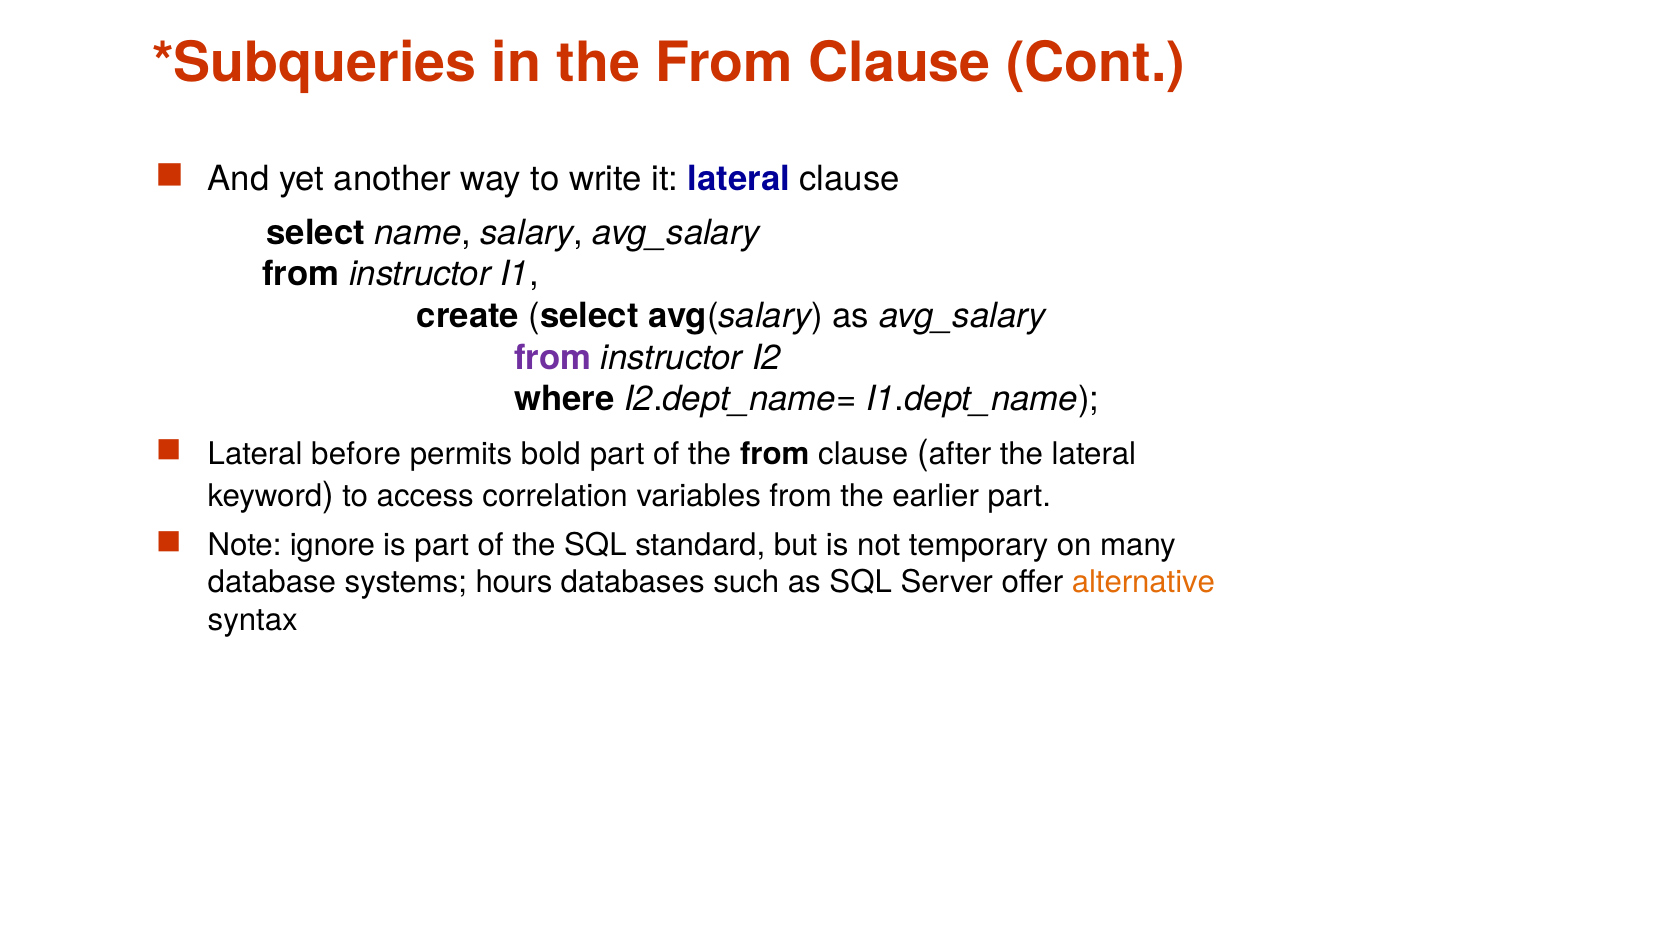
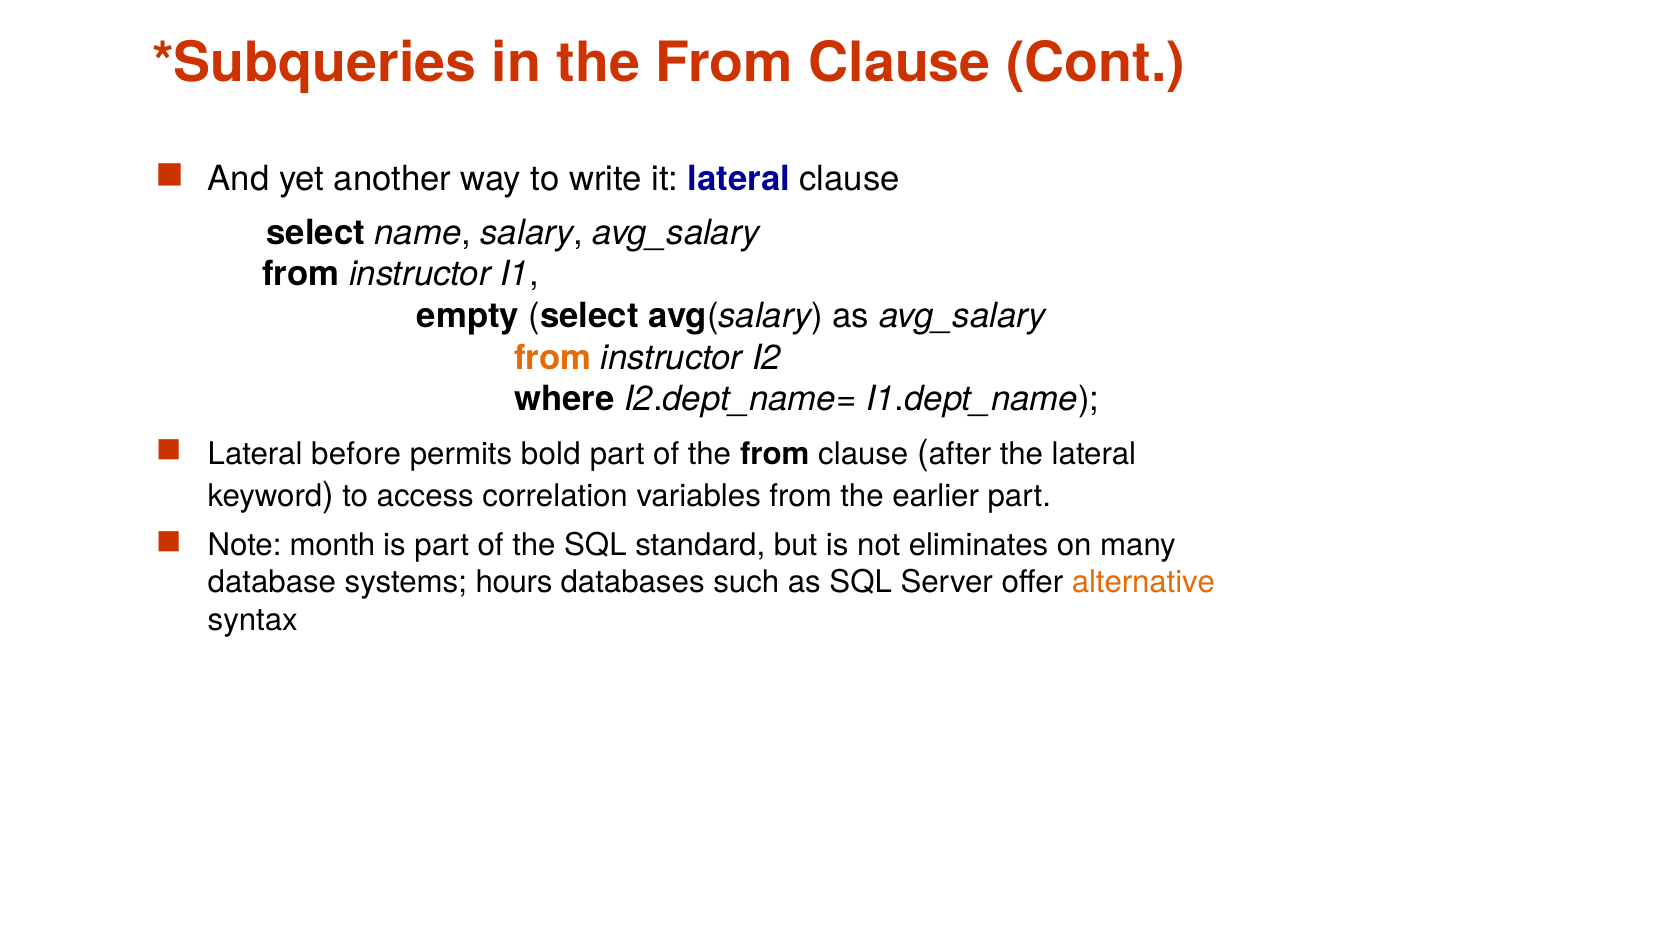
create: create -> empty (468, 316)
from colour: purple -> orange (553, 358)
ignore: ignore -> month (332, 545)
temporary: temporary -> eliminates (979, 545)
